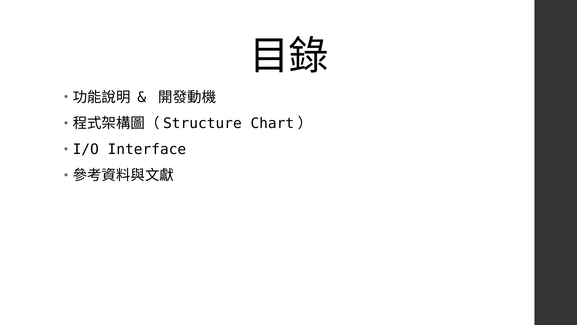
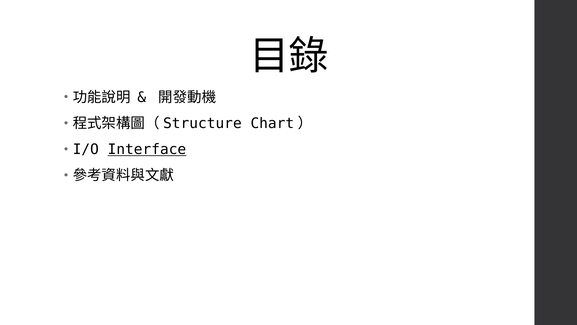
Interface underline: none -> present (147, 149)
